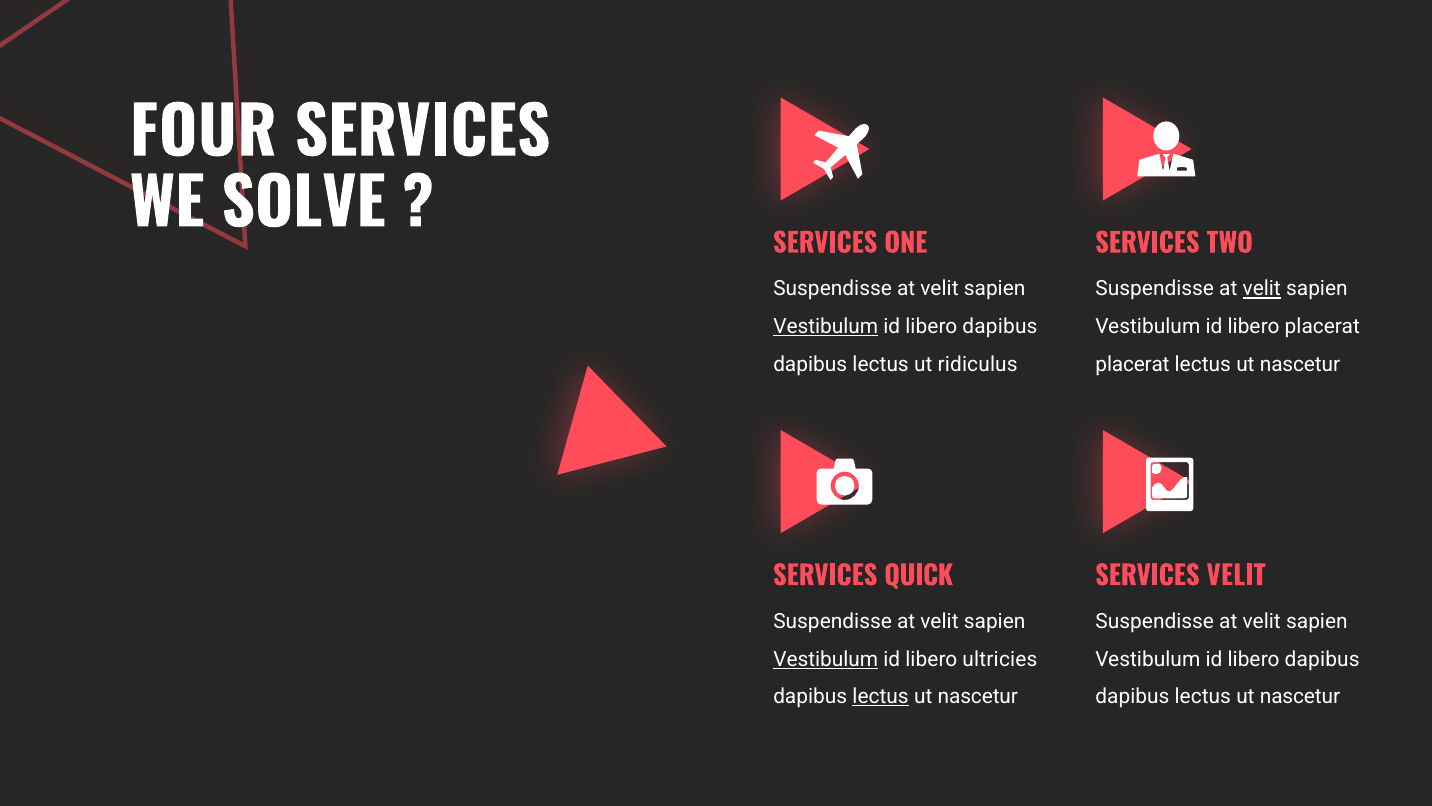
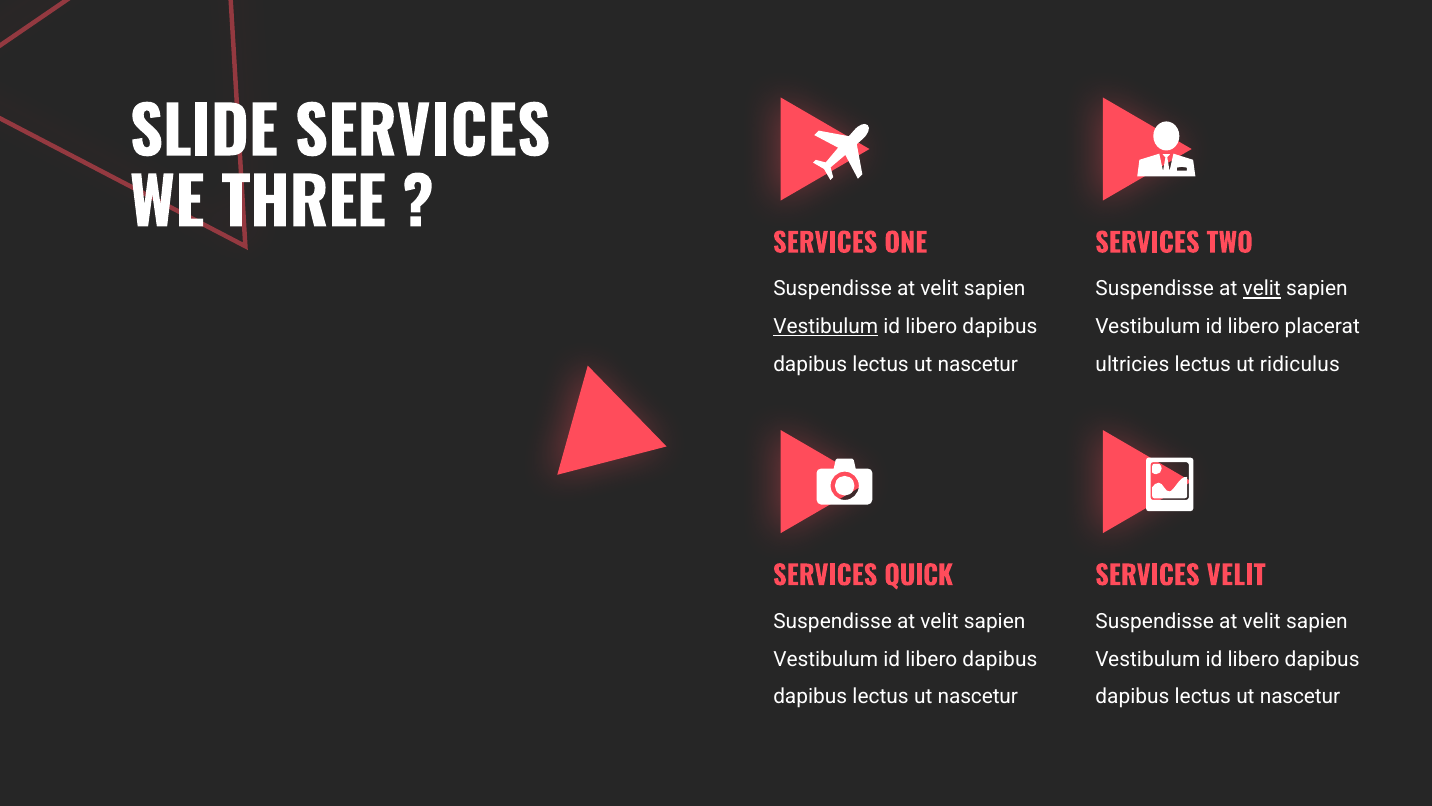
FOUR: FOUR -> SLIDE (204, 134)
SOLVE: SOLVE -> THREE (304, 205)
ridiculus: ridiculus -> nascetur (978, 364)
placerat: placerat -> ultricies (1132, 364)
nascetur: nascetur -> ridiculus (1300, 364)
Vestibulum underline: present -> none (826, 659)
ultricies: ultricies -> dapibus (1000, 659)
lectus underline: present -> none (881, 696)
